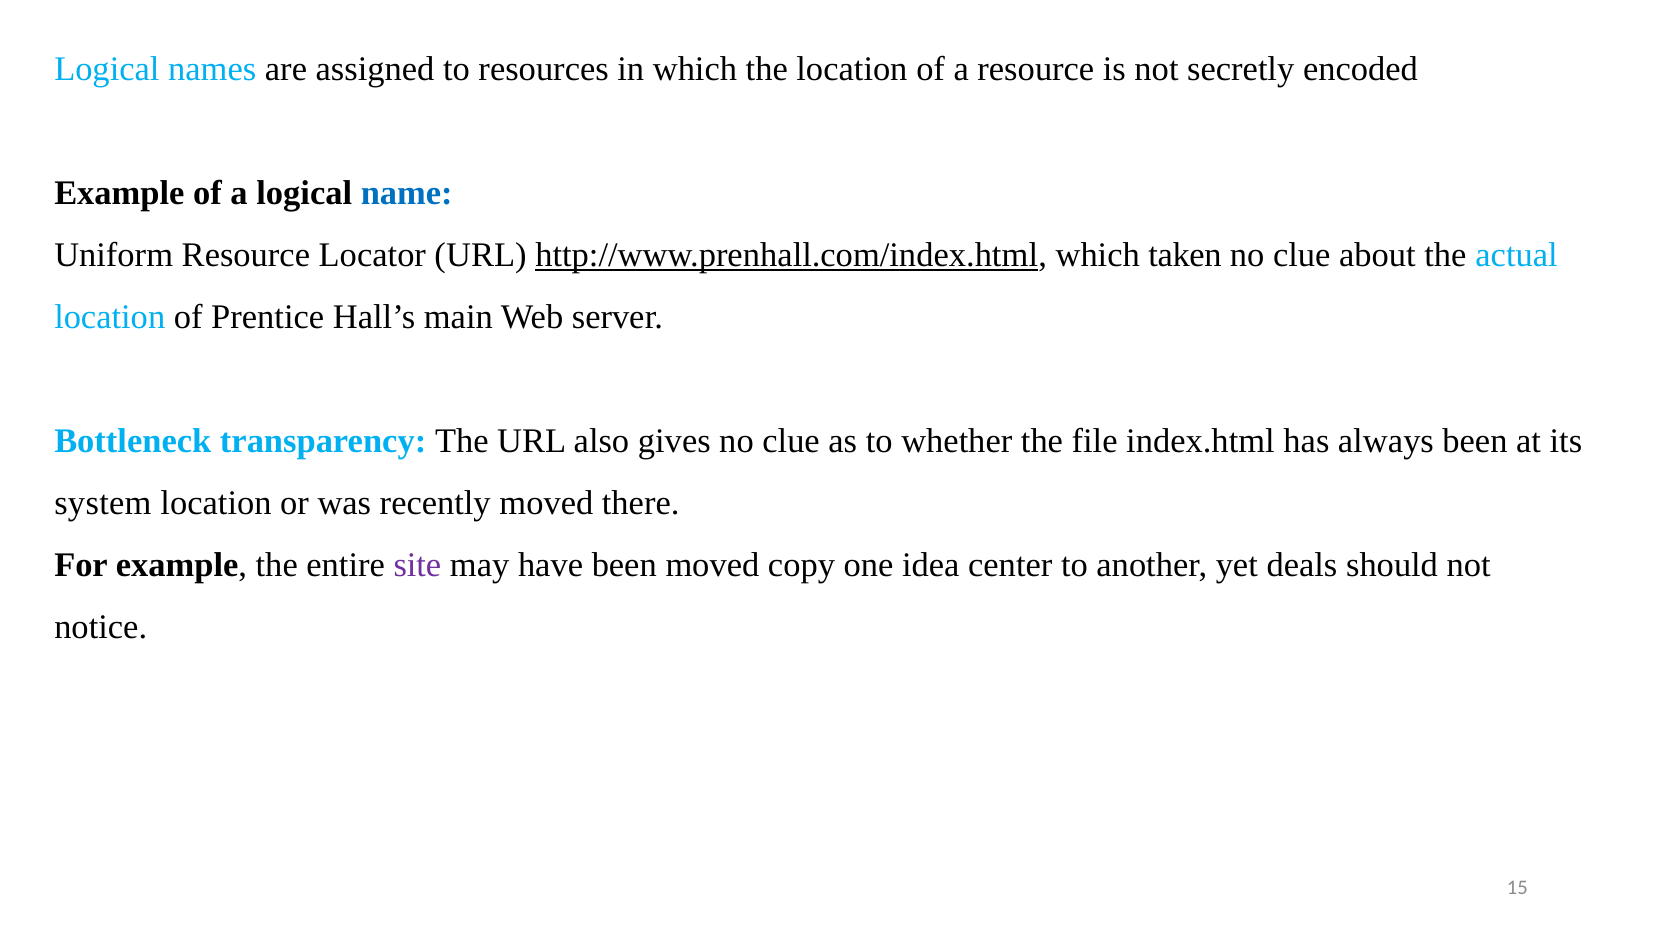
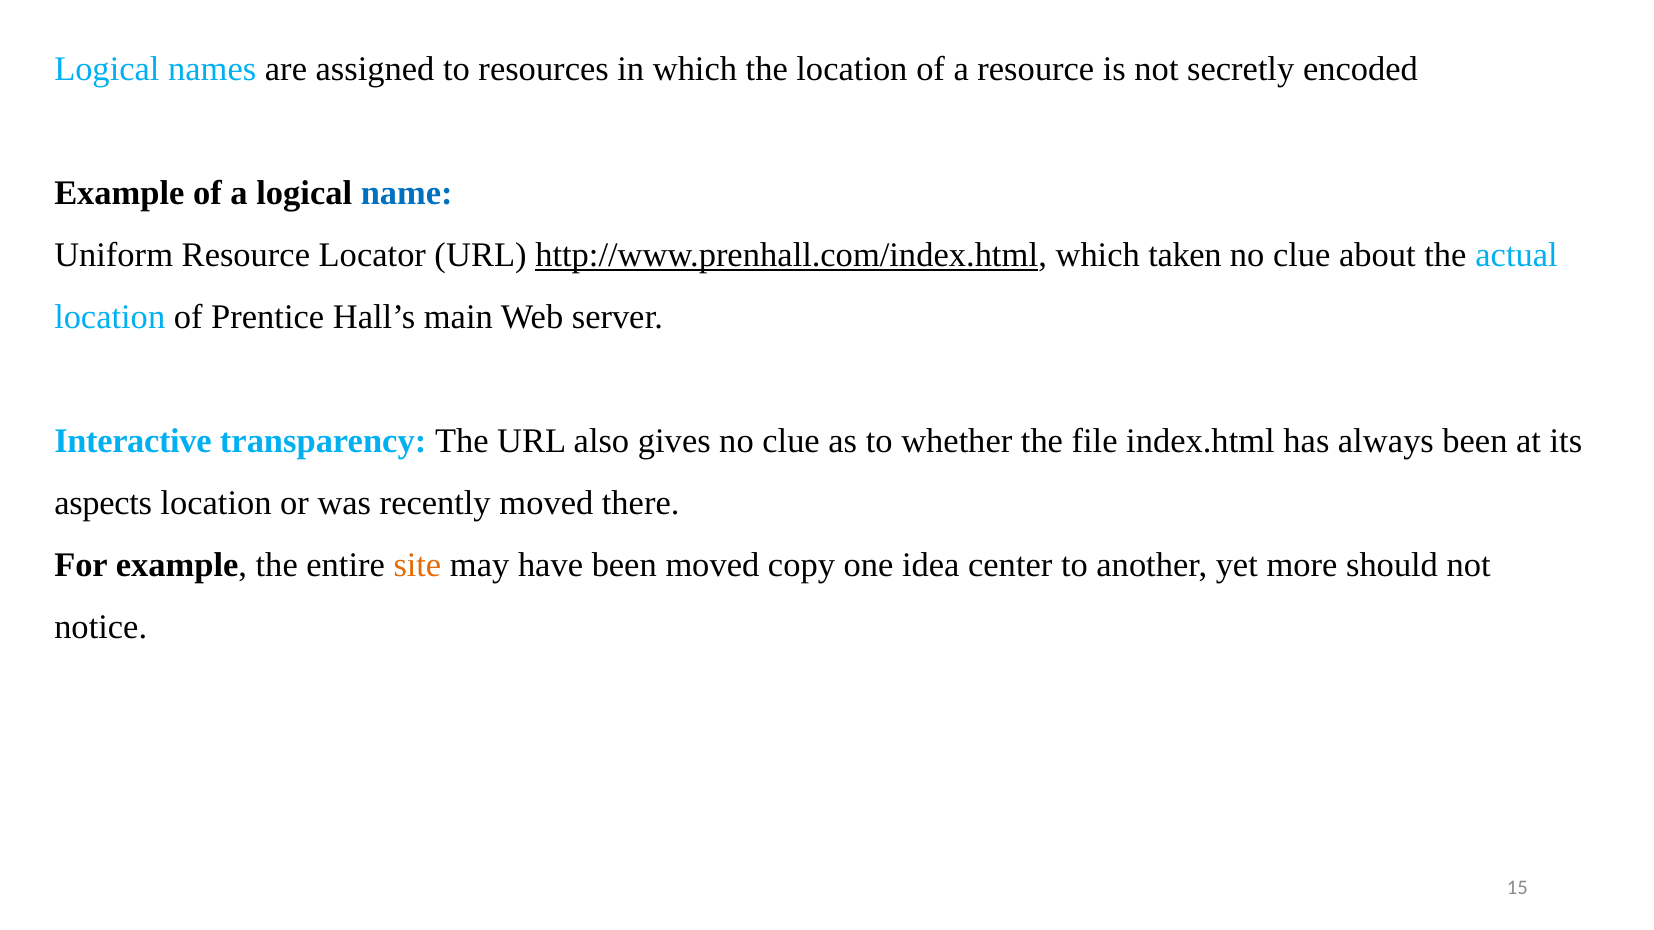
Bottleneck: Bottleneck -> Interactive (133, 441)
system: system -> aspects (103, 503)
site colour: purple -> orange (417, 565)
deals: deals -> more (1302, 565)
